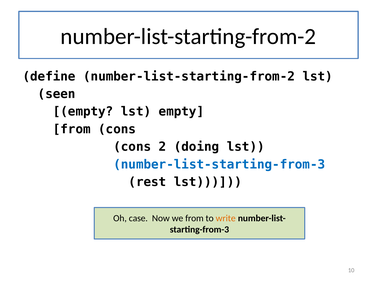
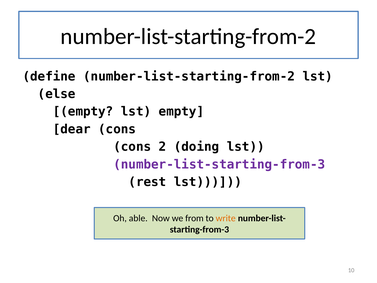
seen: seen -> else (57, 94)
from: from -> dear (72, 129)
number-list-starting-from-3 colour: blue -> purple (219, 164)
case: case -> able (138, 218)
